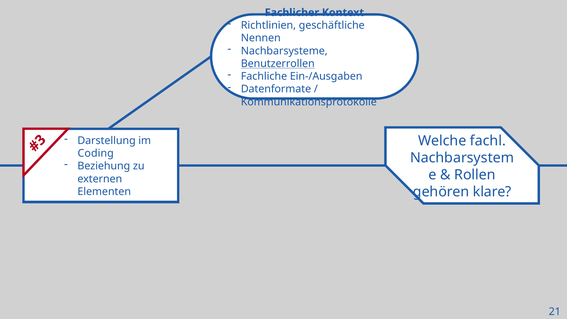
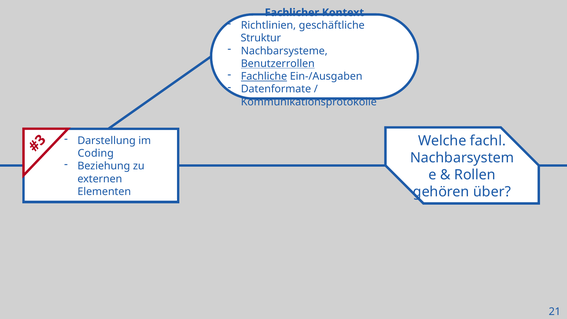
Nennen: Nennen -> Struktur (261, 38)
Fachliche underline: none -> present (264, 76)
klare: klare -> über (492, 192)
